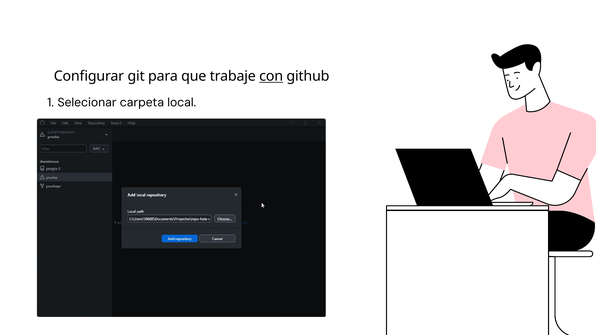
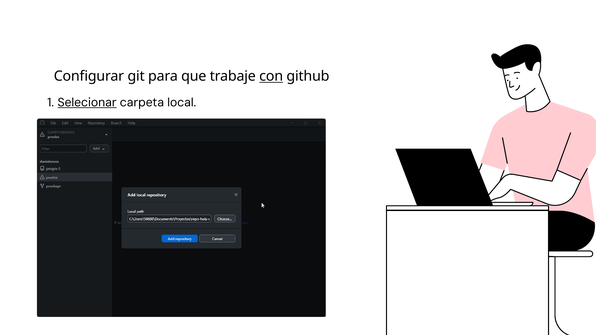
Selecionar underline: none -> present (87, 103)
